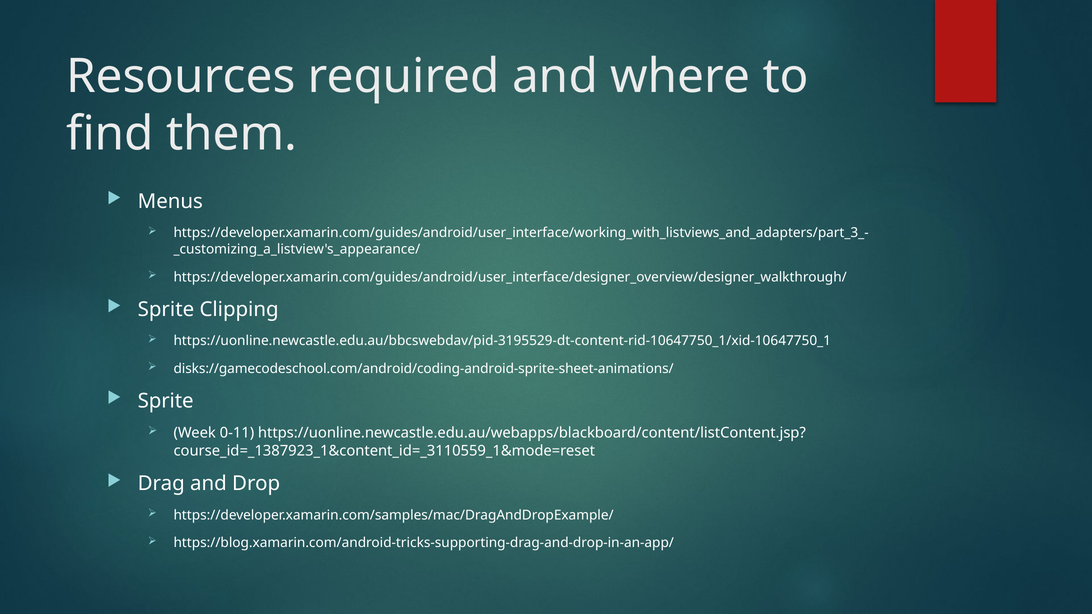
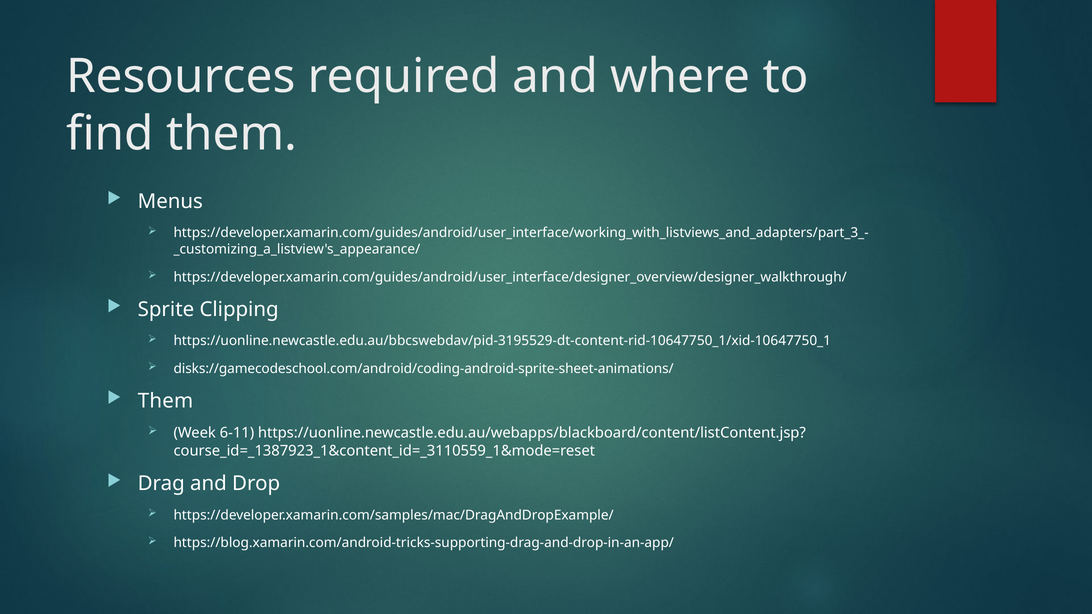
Sprite: Sprite -> Them (165, 401)
0-11: 0-11 -> 6-11 (237, 433)
